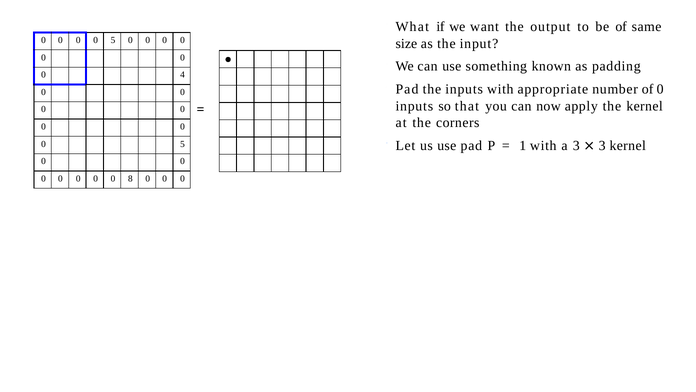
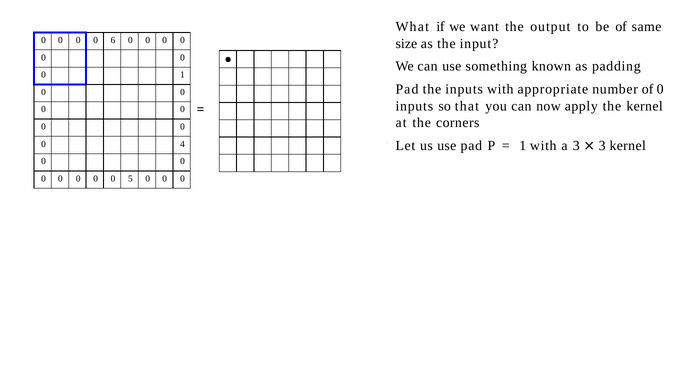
5: 5 -> 6 (113, 40)
0 4: 4 -> 1 (182, 75)
5: 5 -> 4 (182, 144)
8: 8 -> 5 (130, 179)
